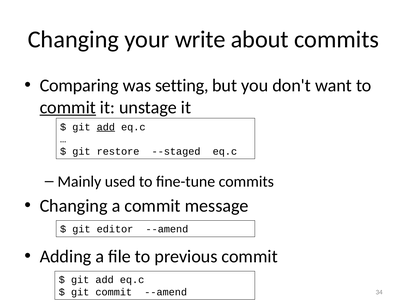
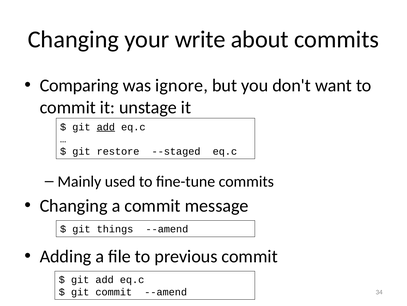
setting: setting -> ignore (182, 85)
commit underline: present -> none (68, 107)
editor: editor -> things (115, 229)
